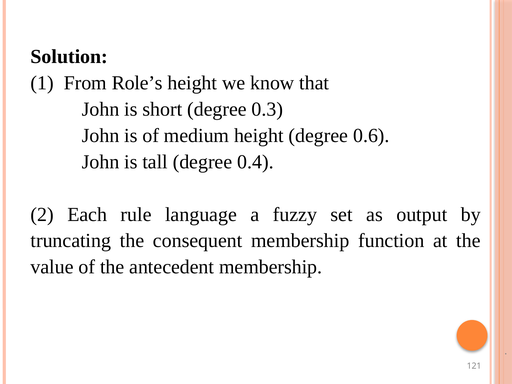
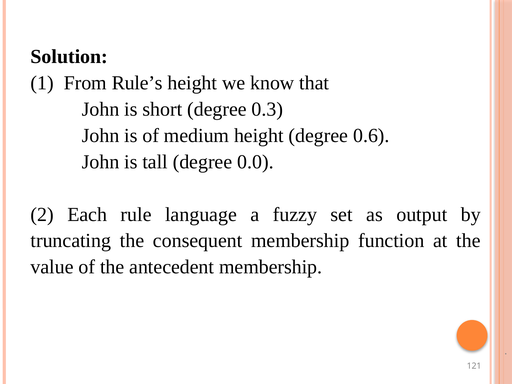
Role’s: Role’s -> Rule’s (137, 83)
0.4: 0.4 -> 0.0 (255, 162)
